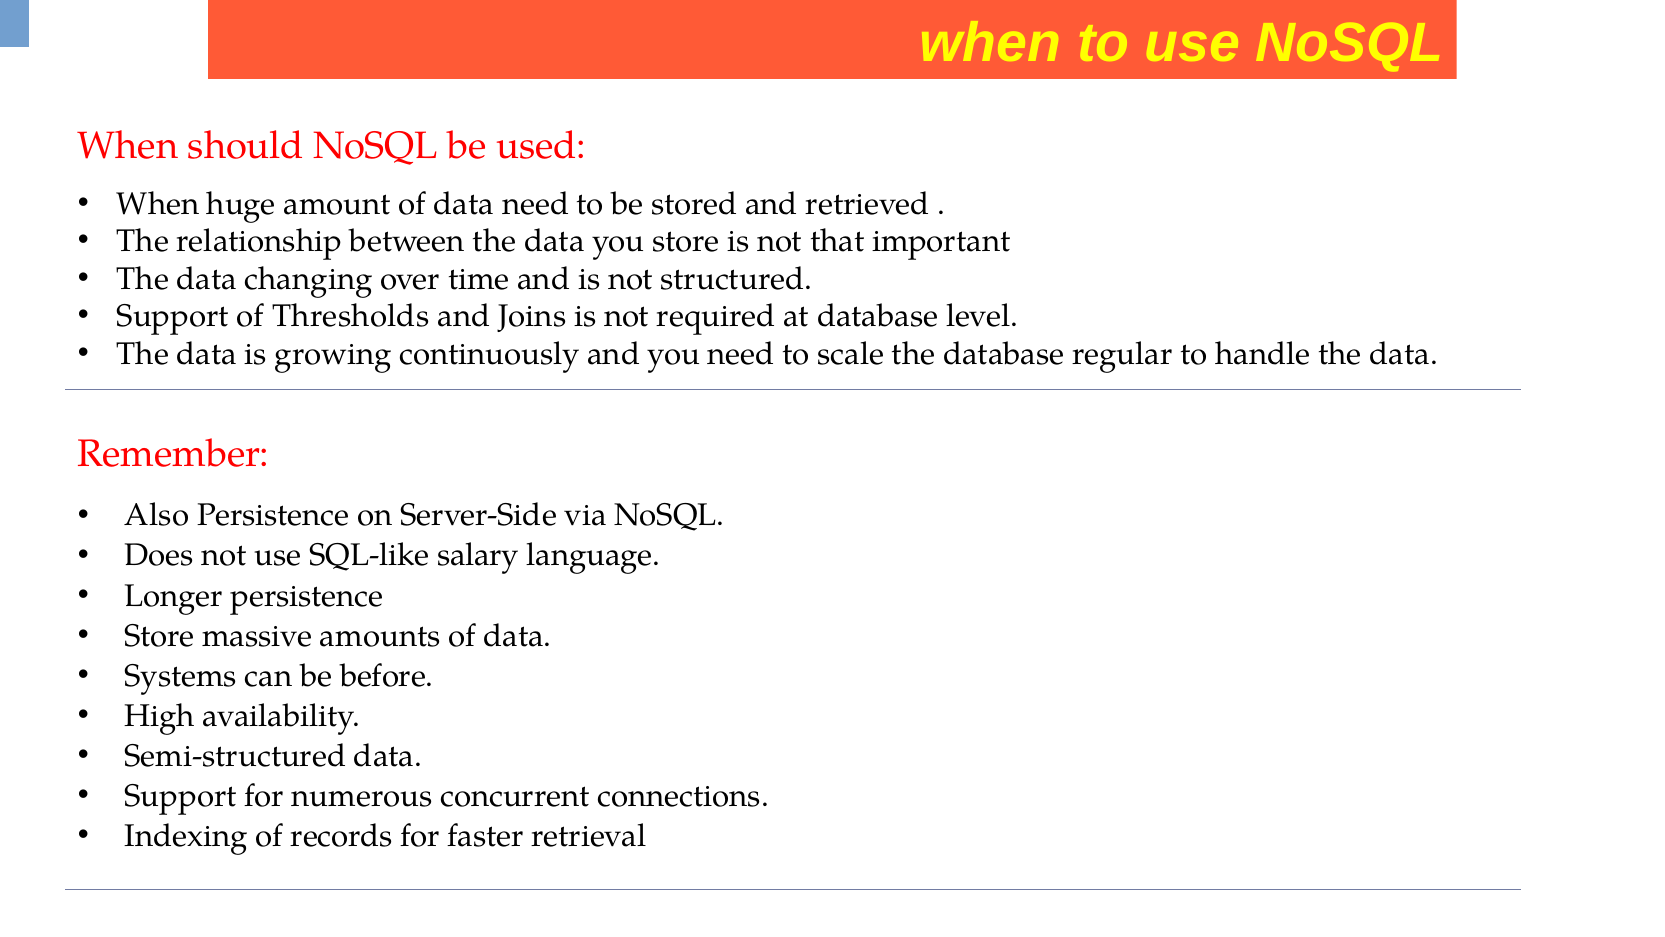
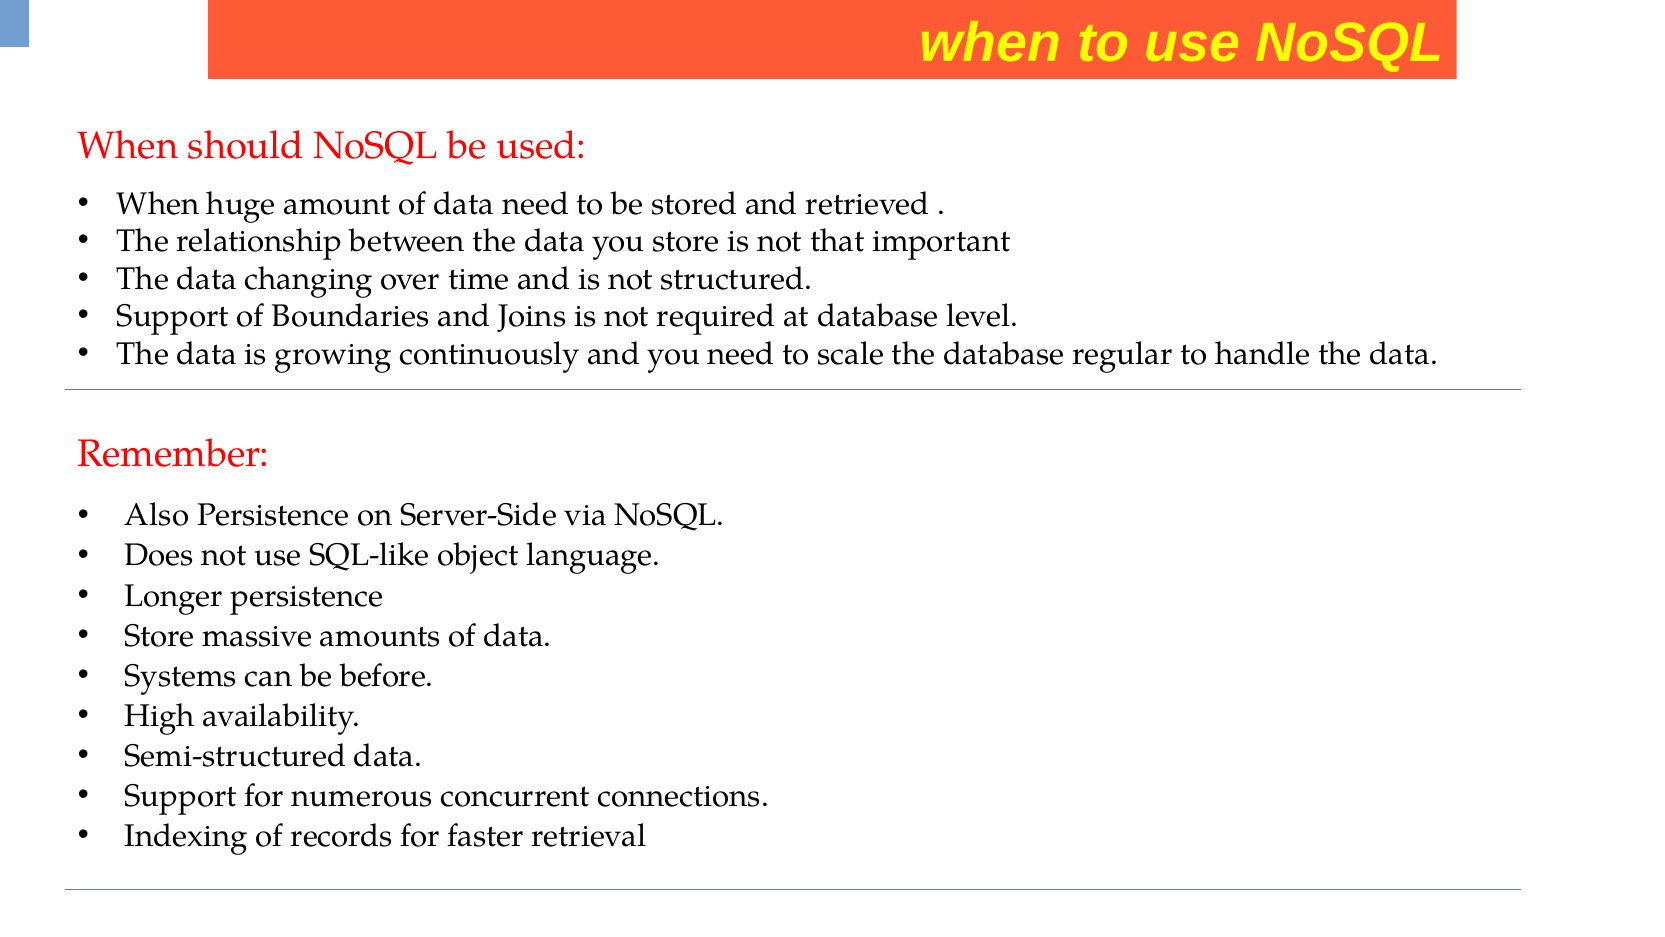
Thresholds: Thresholds -> Boundaries (351, 316)
salary: salary -> object (478, 555)
